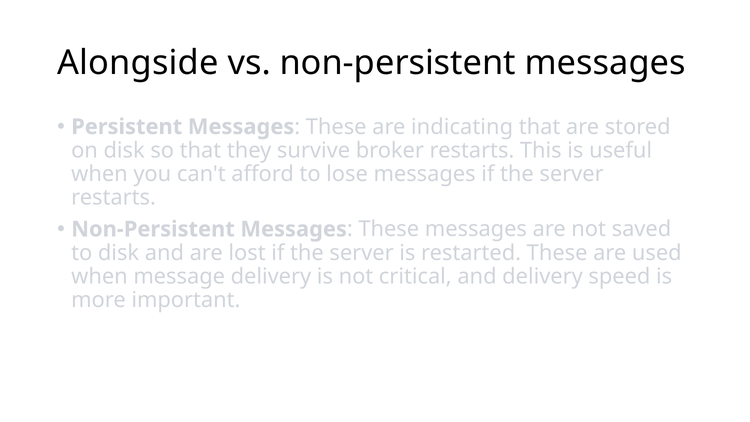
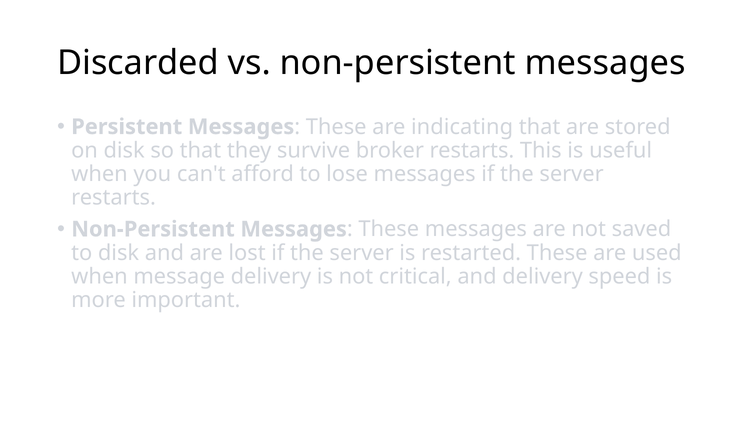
Alongside: Alongside -> Discarded (138, 63)
